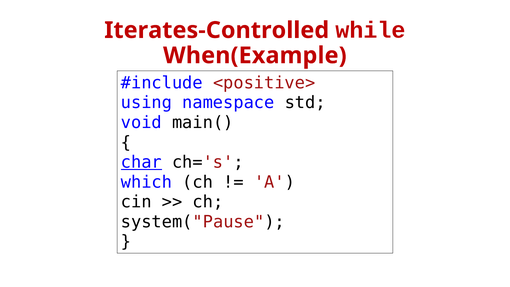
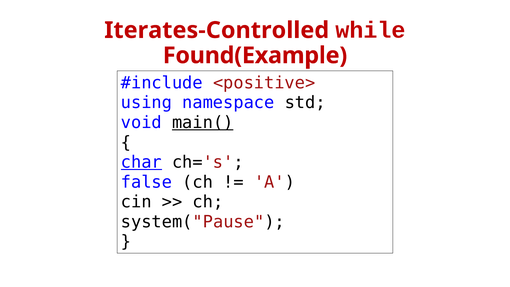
When(Example: When(Example -> Found(Example (255, 55)
main( underline: none -> present (203, 122)
which: which -> false (146, 182)
